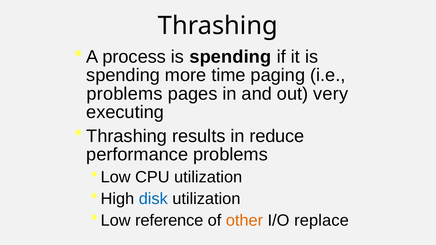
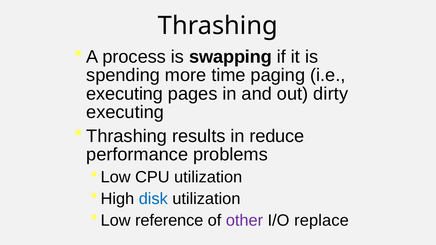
process is spending: spending -> swapping (231, 57)
problems: problems -> executing (125, 94)
very: very -> dirty (331, 94)
other colour: orange -> purple (244, 221)
